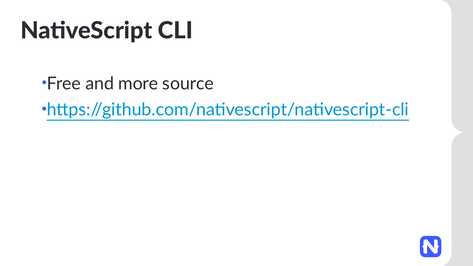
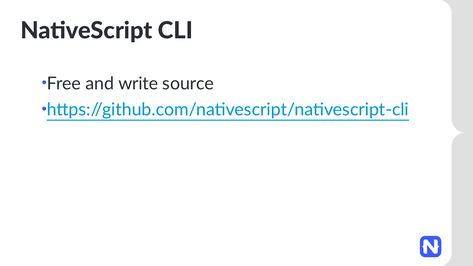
more: more -> write (138, 84)
